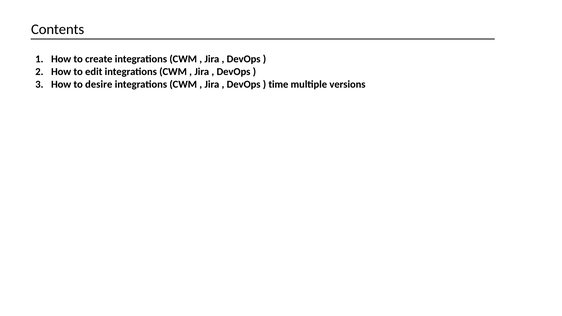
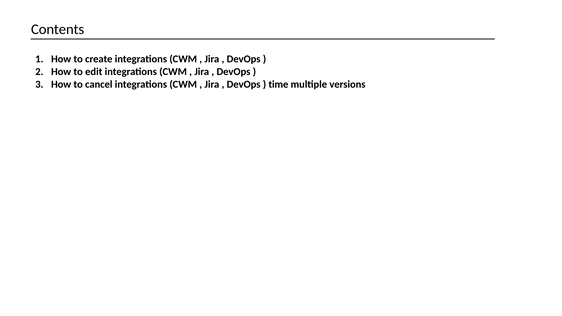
desire: desire -> cancel (99, 84)
